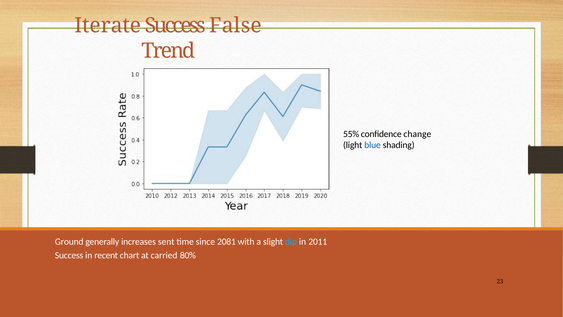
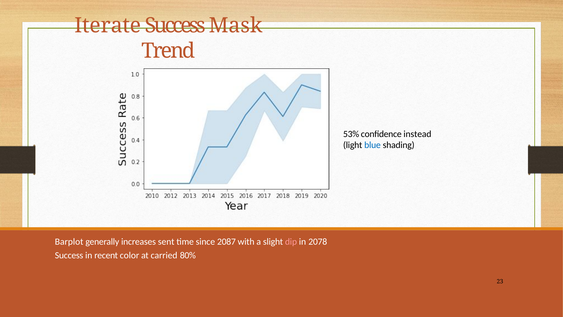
False: False -> Mask (236, 26)
55%: 55% -> 53% (351, 134)
change: change -> instead (417, 134)
Ground: Ground -> Barplot (69, 242)
2081: 2081 -> 2087 (226, 242)
dip colour: light blue -> pink (291, 242)
2011: 2011 -> 2078 (318, 242)
chart: chart -> color (129, 255)
